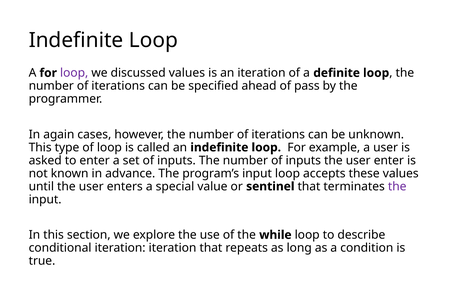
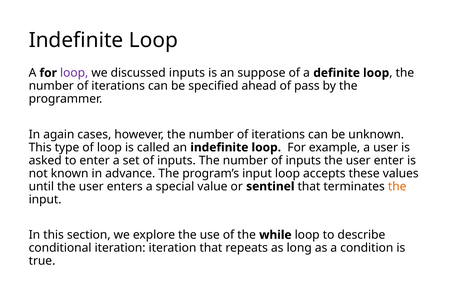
discussed values: values -> inputs (187, 73)
an iteration: iteration -> suppose (261, 73)
the colour: purple -> orange (397, 186)
